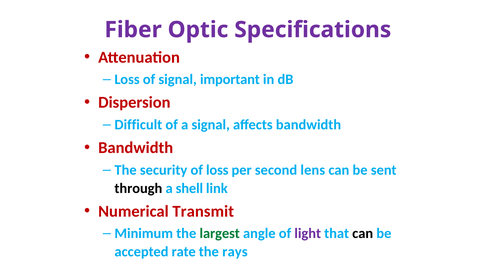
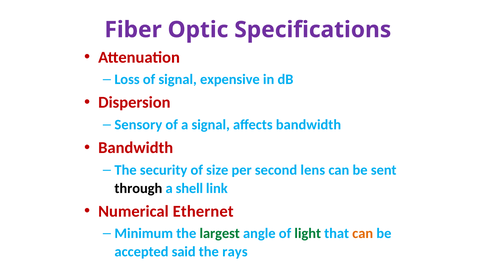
important: important -> expensive (230, 79)
Difficult: Difficult -> Sensory (138, 125)
of loss: loss -> size (217, 170)
Transmit: Transmit -> Ethernet (203, 211)
light colour: purple -> green (308, 234)
can colour: black -> orange (363, 234)
rate: rate -> said (184, 252)
